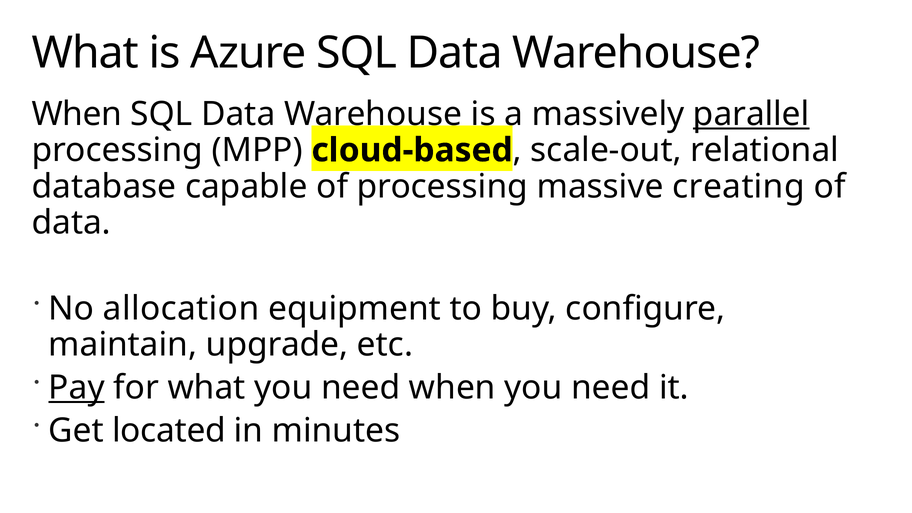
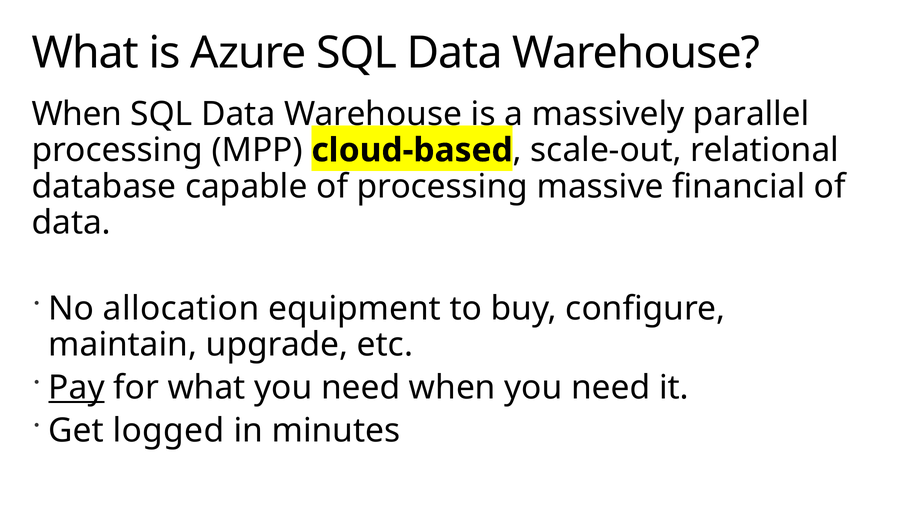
parallel underline: present -> none (751, 114)
creating: creating -> financial (739, 186)
located: located -> logged (169, 431)
